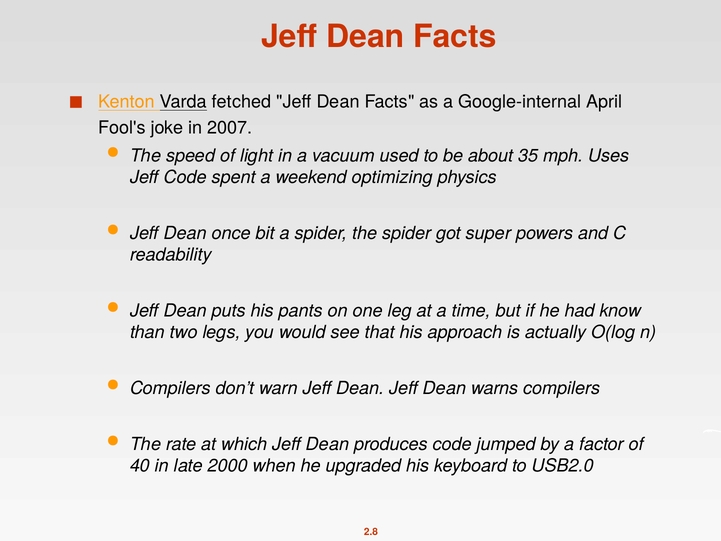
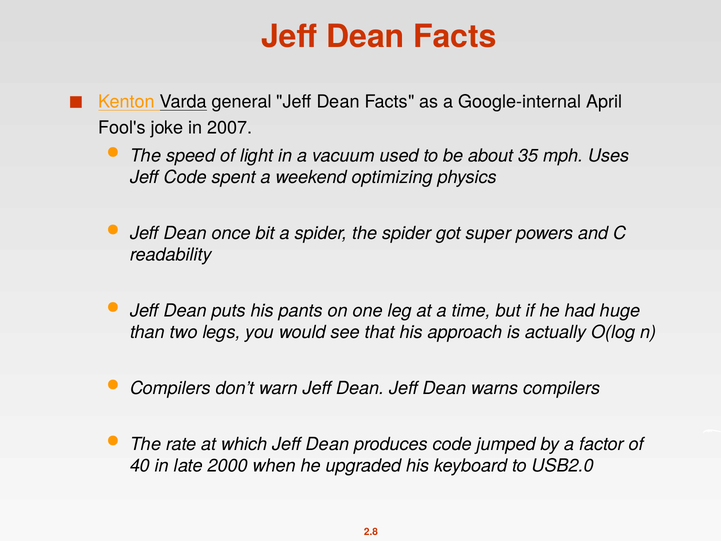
fetched: fetched -> general (242, 102)
know: know -> huge (620, 311)
